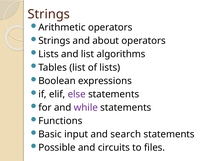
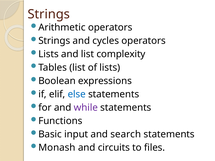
about: about -> cycles (106, 41)
algorithms: algorithms -> complexity (121, 54)
else colour: purple -> blue (77, 94)
Possible: Possible -> Monash (57, 148)
